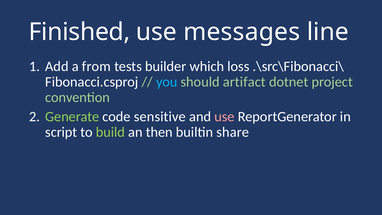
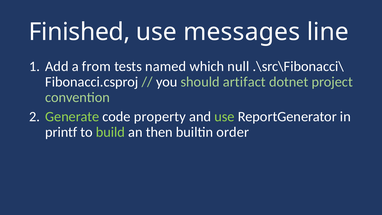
builder: builder -> named (166, 66)
loss: loss -> null (238, 66)
you colour: light blue -> white (167, 82)
sensitive: sensitive -> property (160, 117)
use colour: pink -> light green (224, 117)
script: script -> printf (61, 132)
share: share -> order (233, 132)
